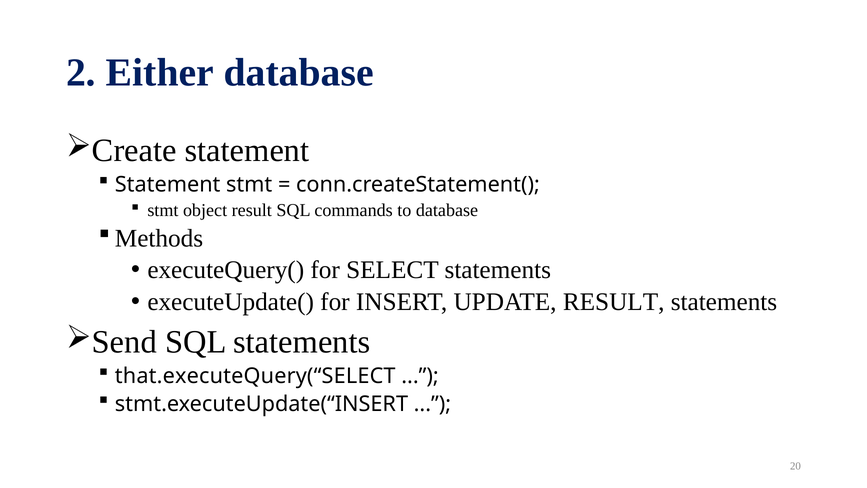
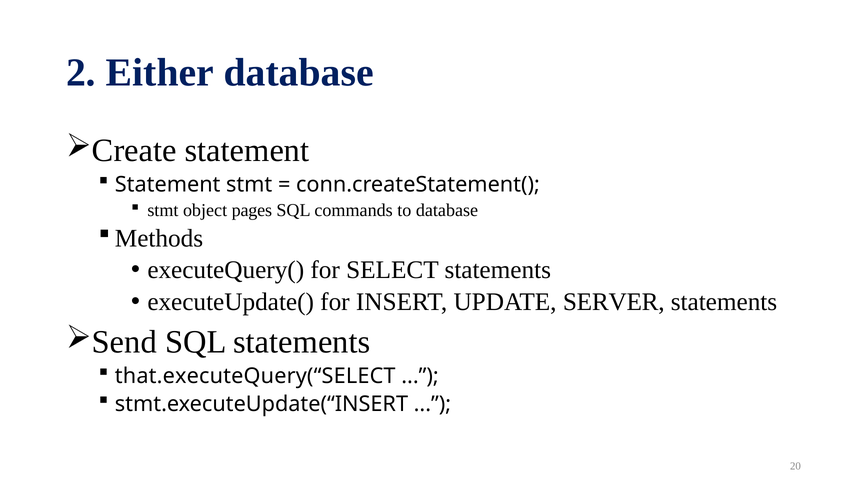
object result: result -> pages (252, 210)
UPDATE RESULT: RESULT -> SERVER (614, 302)
